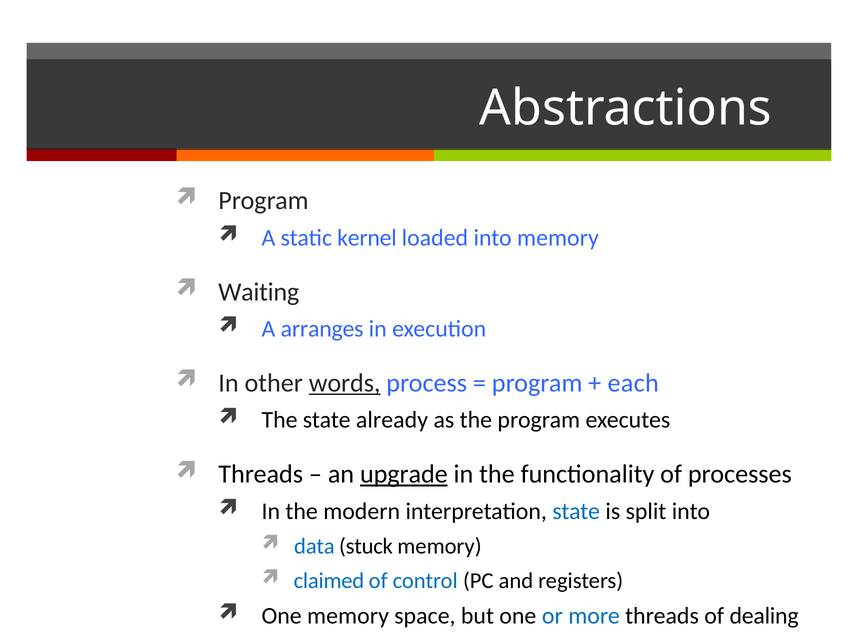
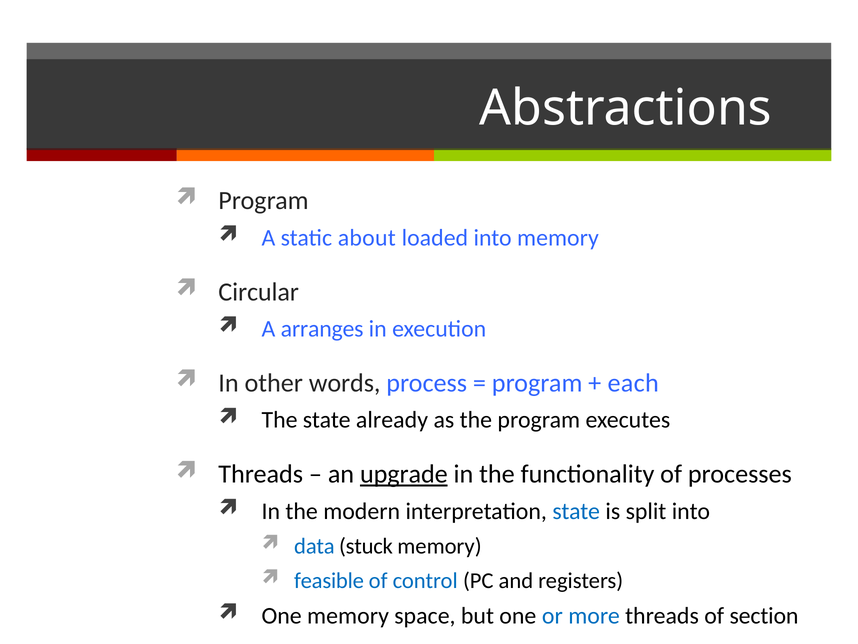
kernel: kernel -> about (367, 238)
Waiting: Waiting -> Circular (259, 292)
words underline: present -> none (345, 383)
claimed: claimed -> feasible (329, 580)
dealing: dealing -> section (764, 615)
